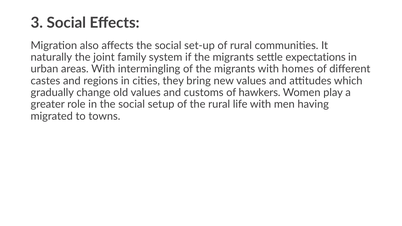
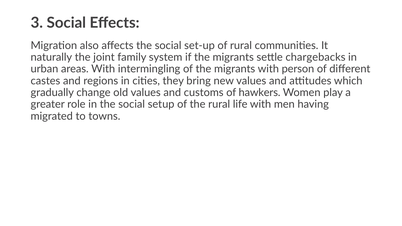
expectations: expectations -> chargebacks (316, 57)
homes: homes -> person (298, 69)
